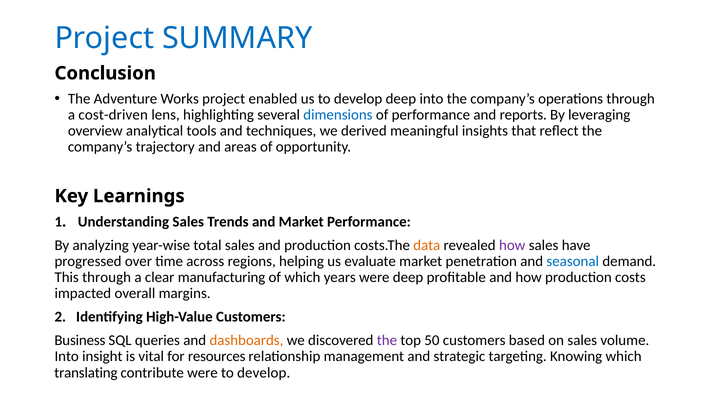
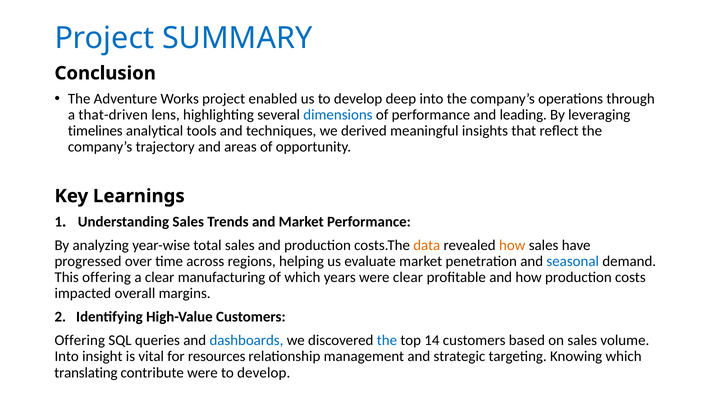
cost-driven: cost-driven -> that-driven (113, 115)
reports: reports -> leading (523, 115)
overview: overview -> timelines (95, 131)
how colour: purple -> orange (512, 245)
This through: through -> offering (107, 277)
were deep: deep -> clear (408, 277)
Business: Business -> Offering (80, 341)
dashboards colour: orange -> blue (246, 341)
the colour: purple -> blue (387, 341)
50: 50 -> 14 (432, 341)
